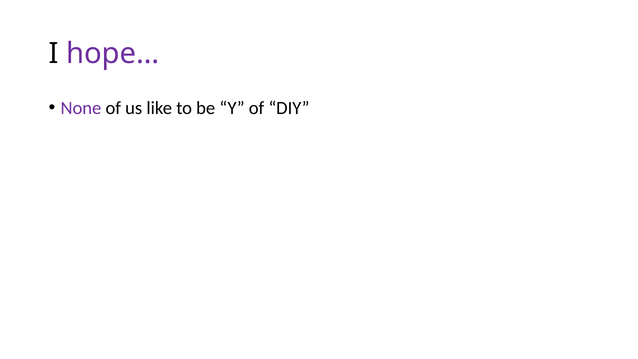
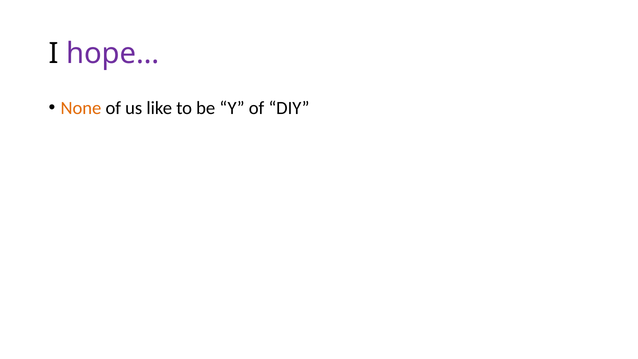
None colour: purple -> orange (81, 108)
